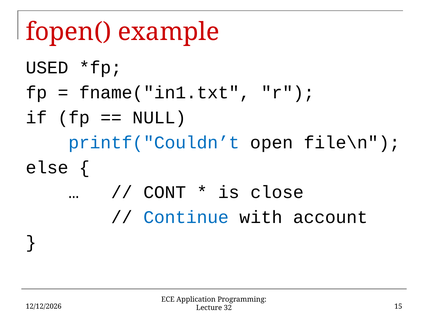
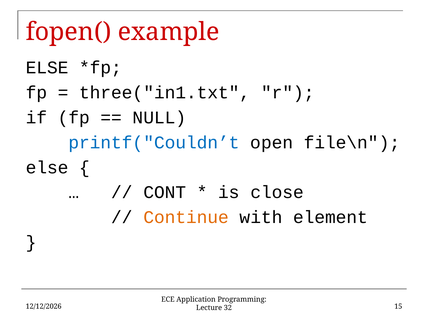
USED: USED -> ELSE (47, 68)
fname("in1.txt: fname("in1.txt -> three("in1.txt (165, 93)
Continue colour: blue -> orange (186, 217)
account: account -> element (331, 217)
